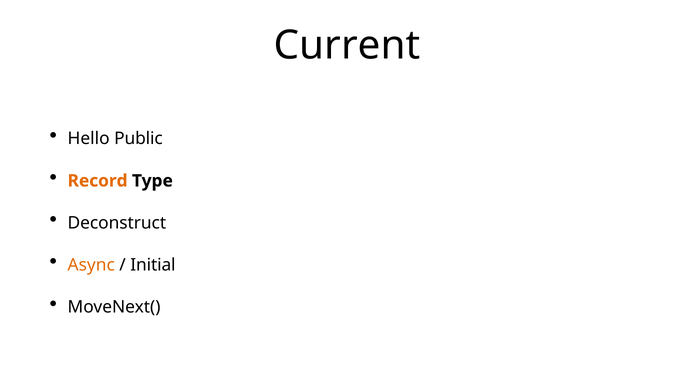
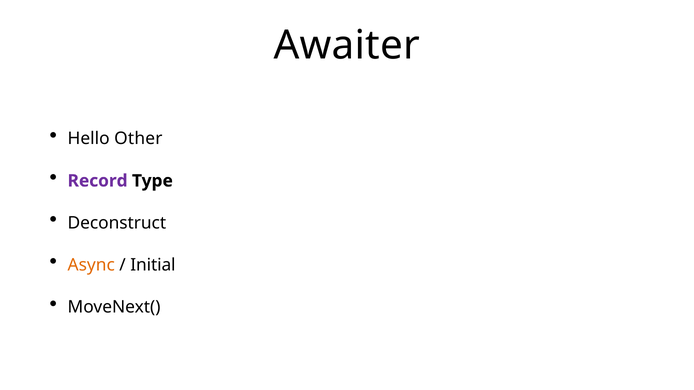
Current: Current -> Awaiter (347, 45)
Public: Public -> Other (138, 139)
Record colour: orange -> purple (98, 181)
